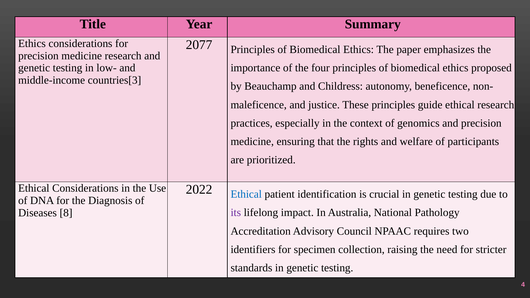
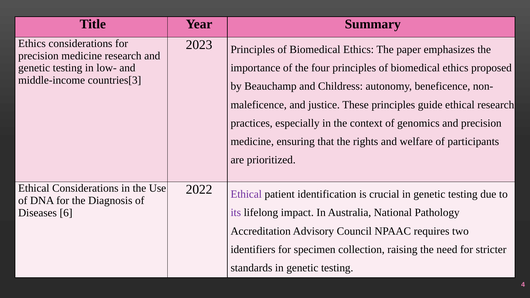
2077: 2077 -> 2023 (199, 45)
Ethical colour: blue -> purple (246, 194)
8: 8 -> 6 (66, 213)
